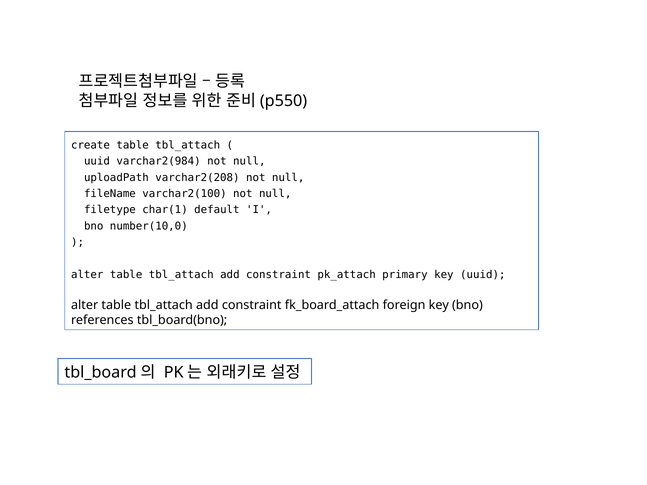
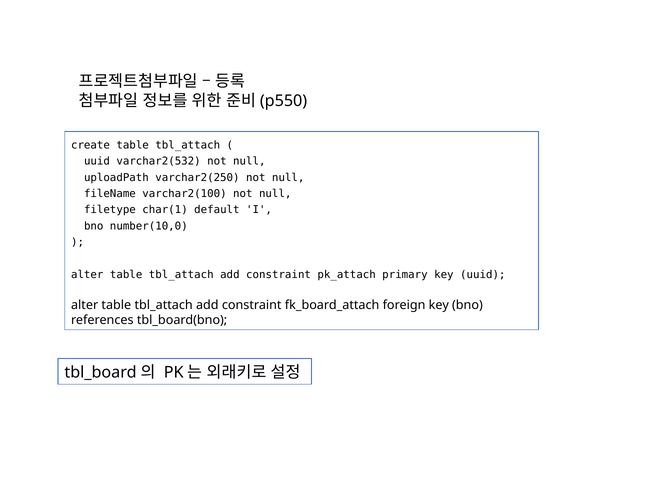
varchar2(984: varchar2(984 -> varchar2(532 (159, 161)
varchar2(208: varchar2(208 -> varchar2(250 (197, 178)
